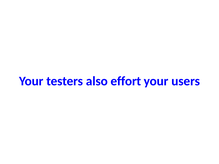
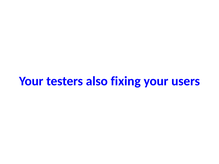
effort: effort -> fixing (126, 81)
